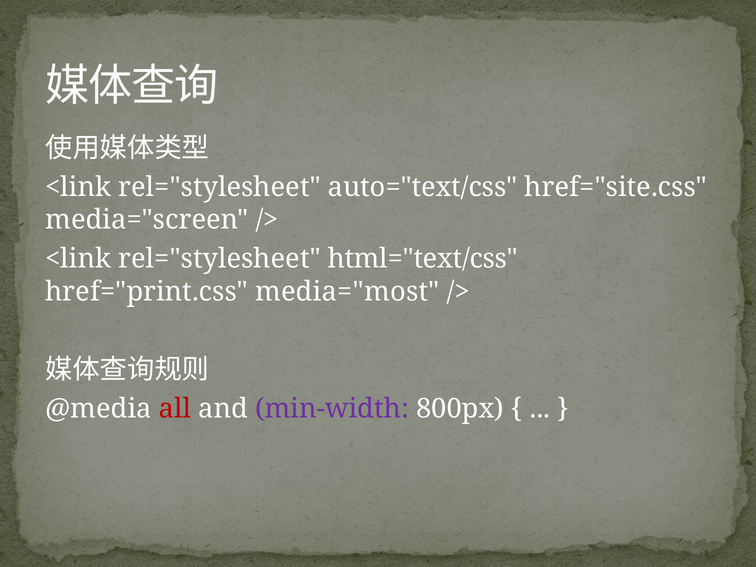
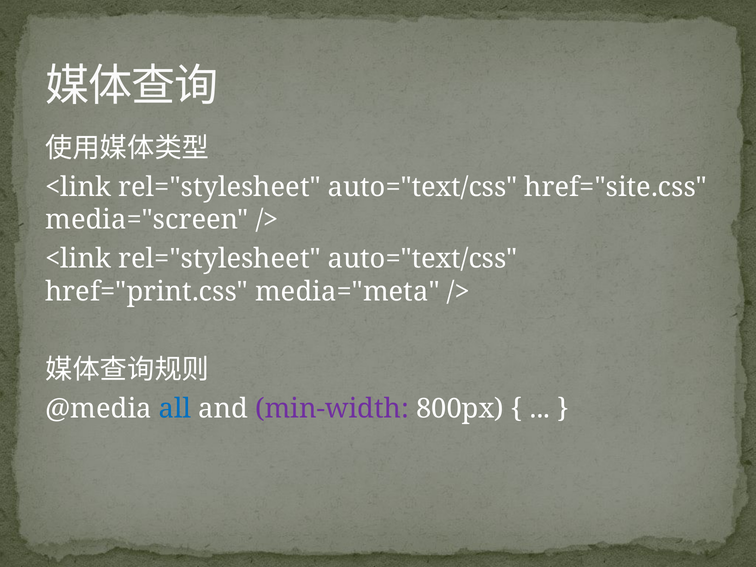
html="text/css: html="text/css -> auto="text/css (423, 259)
media="most: media="most -> media="meta (347, 292)
all colour: red -> blue (175, 409)
